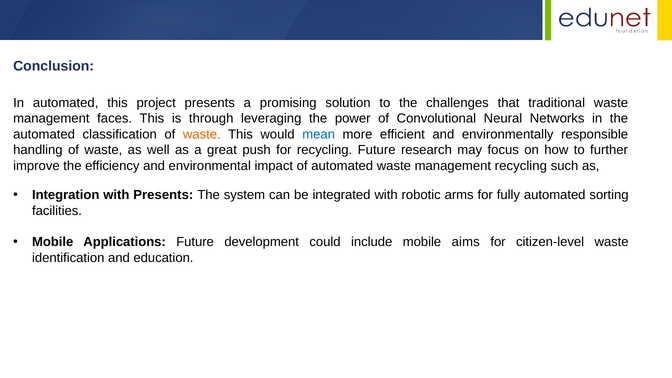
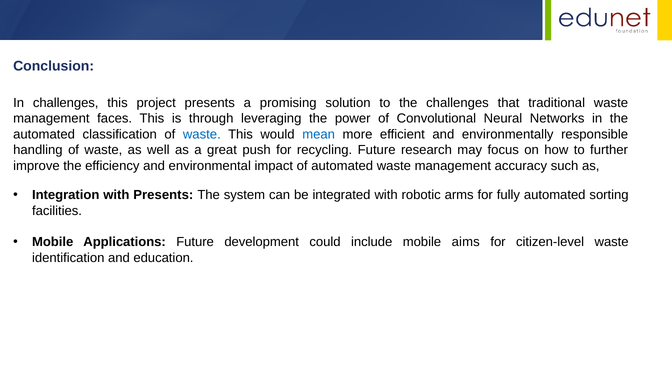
In automated: automated -> challenges (66, 103)
waste colour: orange -> blue (202, 134)
management recycling: recycling -> accuracy (521, 166)
